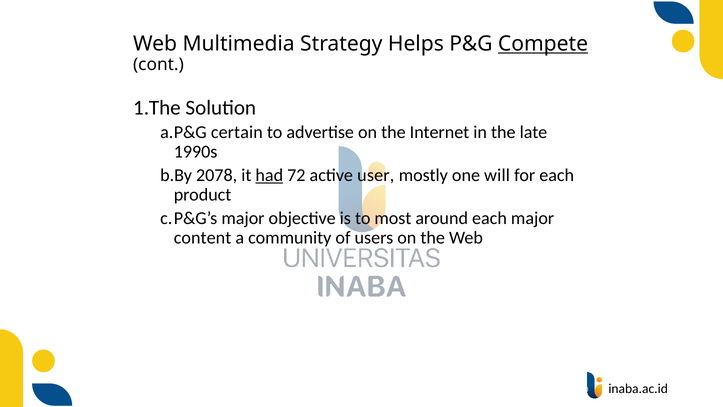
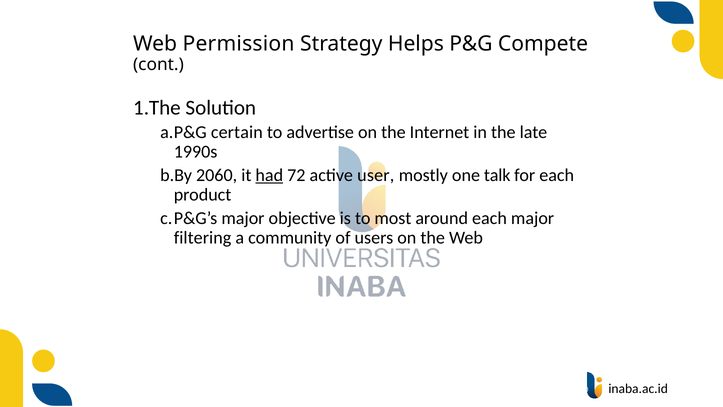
Multimedia: Multimedia -> Permission (238, 44)
Compete underline: present -> none (543, 44)
2078: 2078 -> 2060 (217, 175)
will: will -> talk (497, 175)
content: content -> filtering (203, 237)
